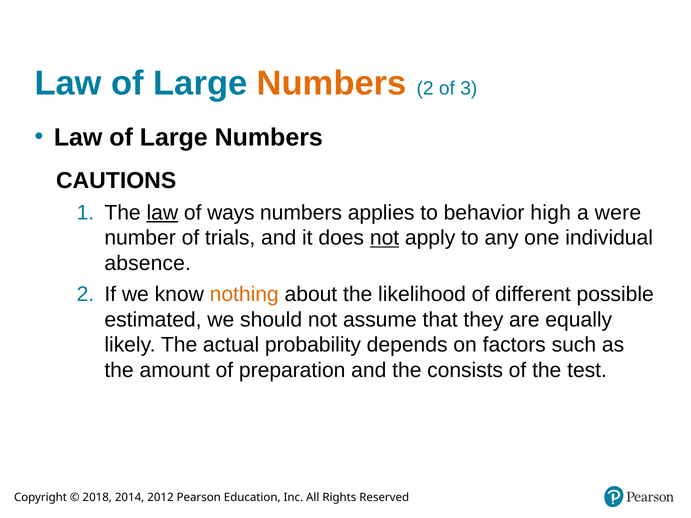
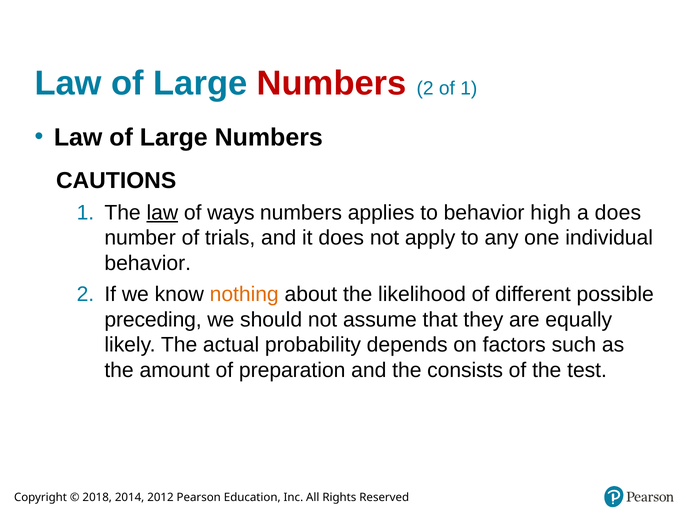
Numbers colour: orange -> red (332, 83)
of 3: 3 -> 1 (469, 89)
a were: were -> does (618, 213)
not underline: present -> none (385, 238)
absence: absence -> behavior (148, 263)
estimated: estimated -> preceding (153, 320)
